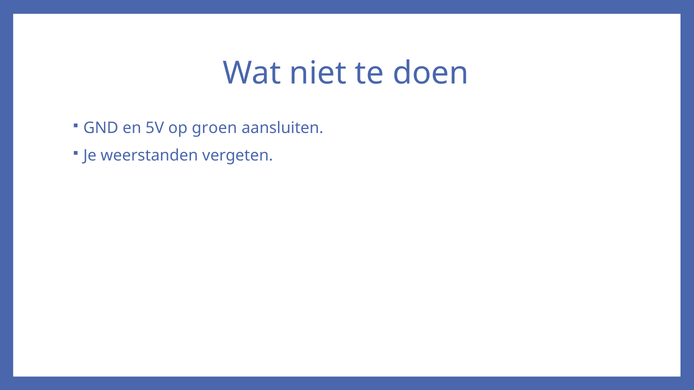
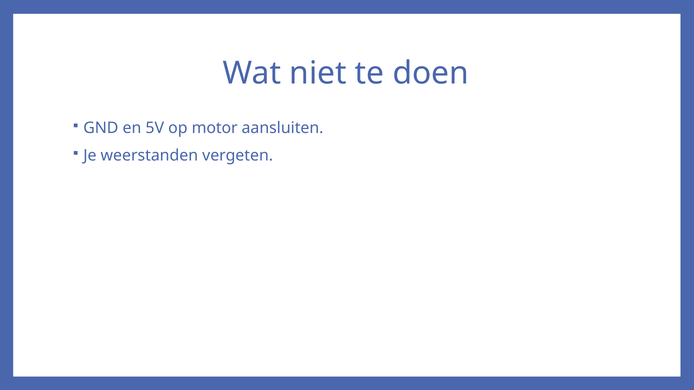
groen: groen -> motor (215, 128)
